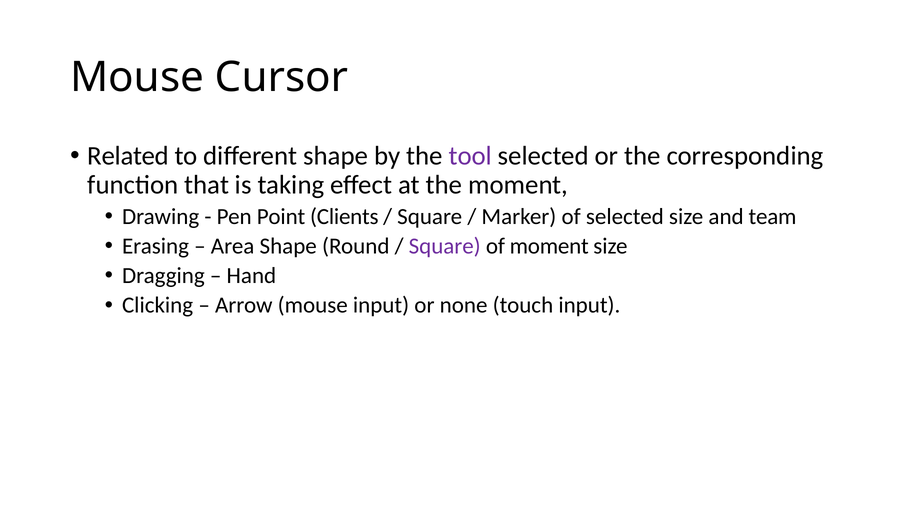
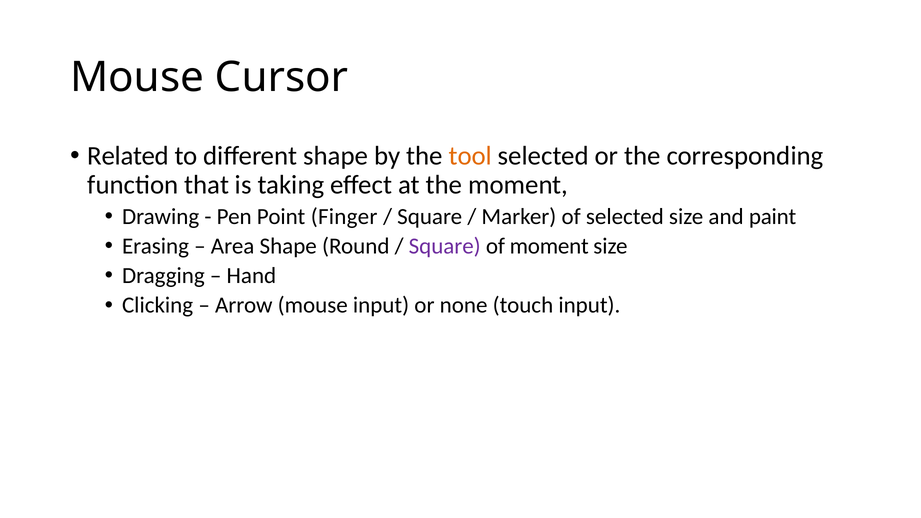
tool colour: purple -> orange (470, 156)
Clients: Clients -> Finger (344, 216)
team: team -> paint (773, 216)
